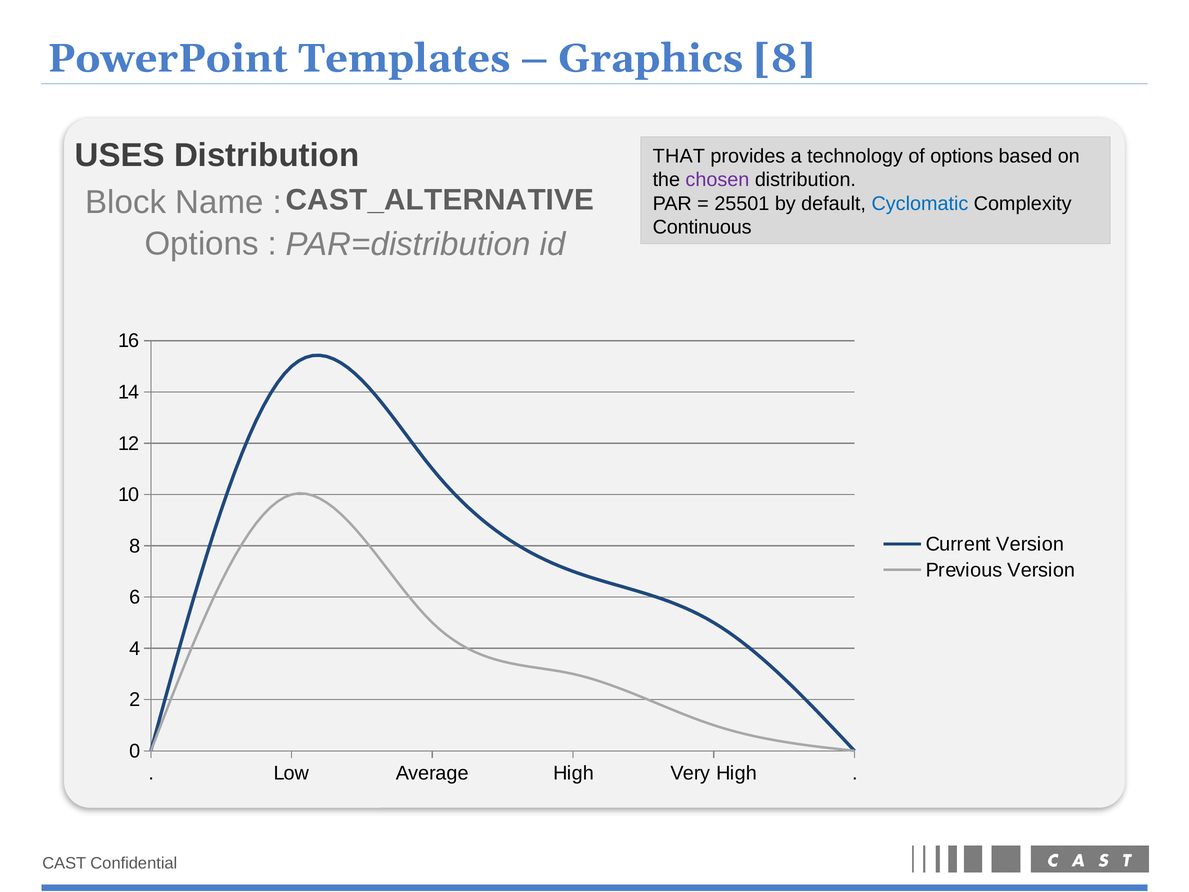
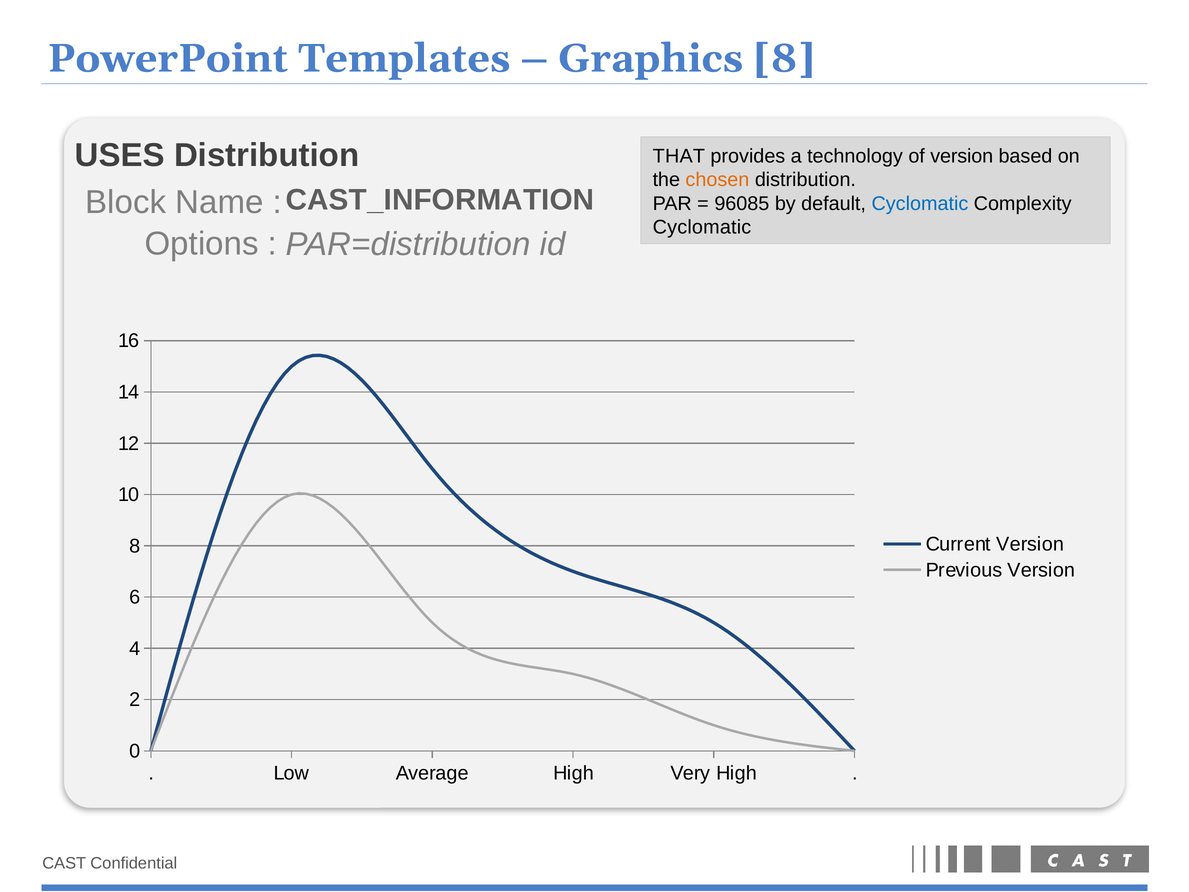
of options: options -> version (962, 156)
chosen colour: purple -> orange (717, 180)
CAST_ALTERNATIVE: CAST_ALTERNATIVE -> CAST_INFORMATION (440, 200)
25501: 25501 -> 96085 (742, 204)
Continuous: Continuous -> Cyclomatic (702, 227)
